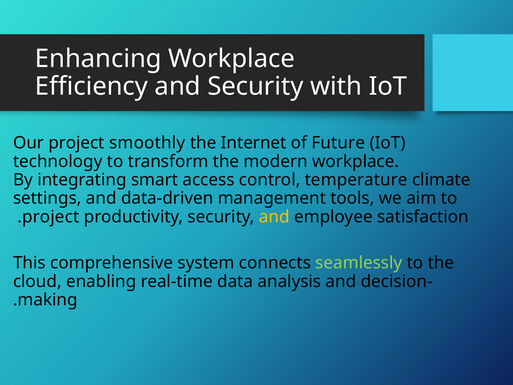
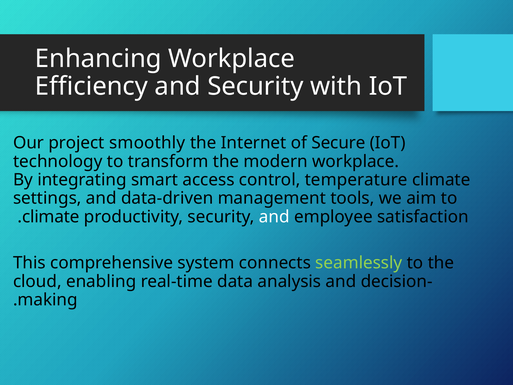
Future: Future -> Secure (338, 143)
project: project -> climate (51, 217)
and colour: yellow -> white (274, 217)
